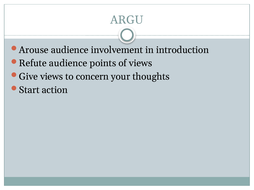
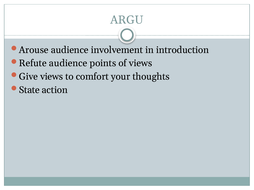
concern: concern -> comfort (92, 77)
Start: Start -> State (29, 90)
